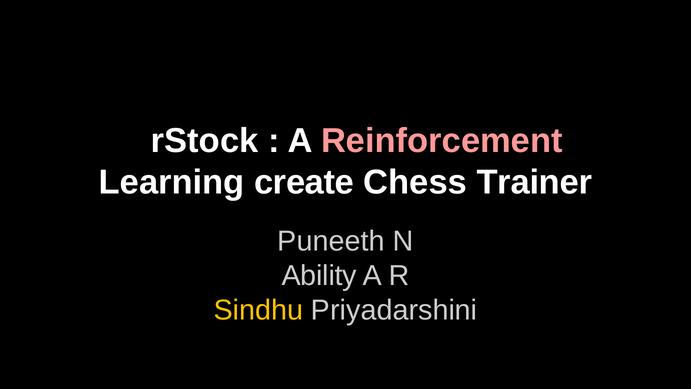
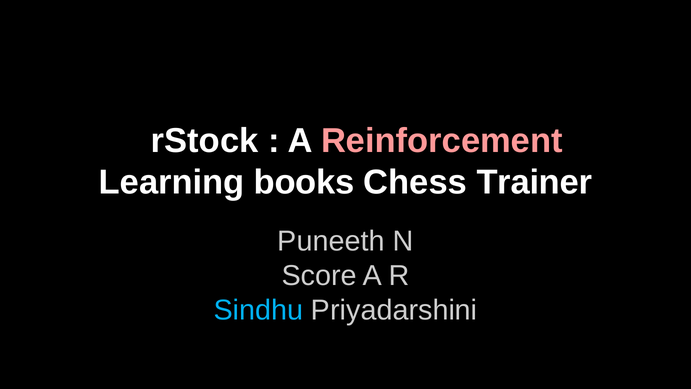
create: create -> books (304, 182)
Ability: Ability -> Score (319, 275)
Sindhu colour: yellow -> light blue (258, 310)
